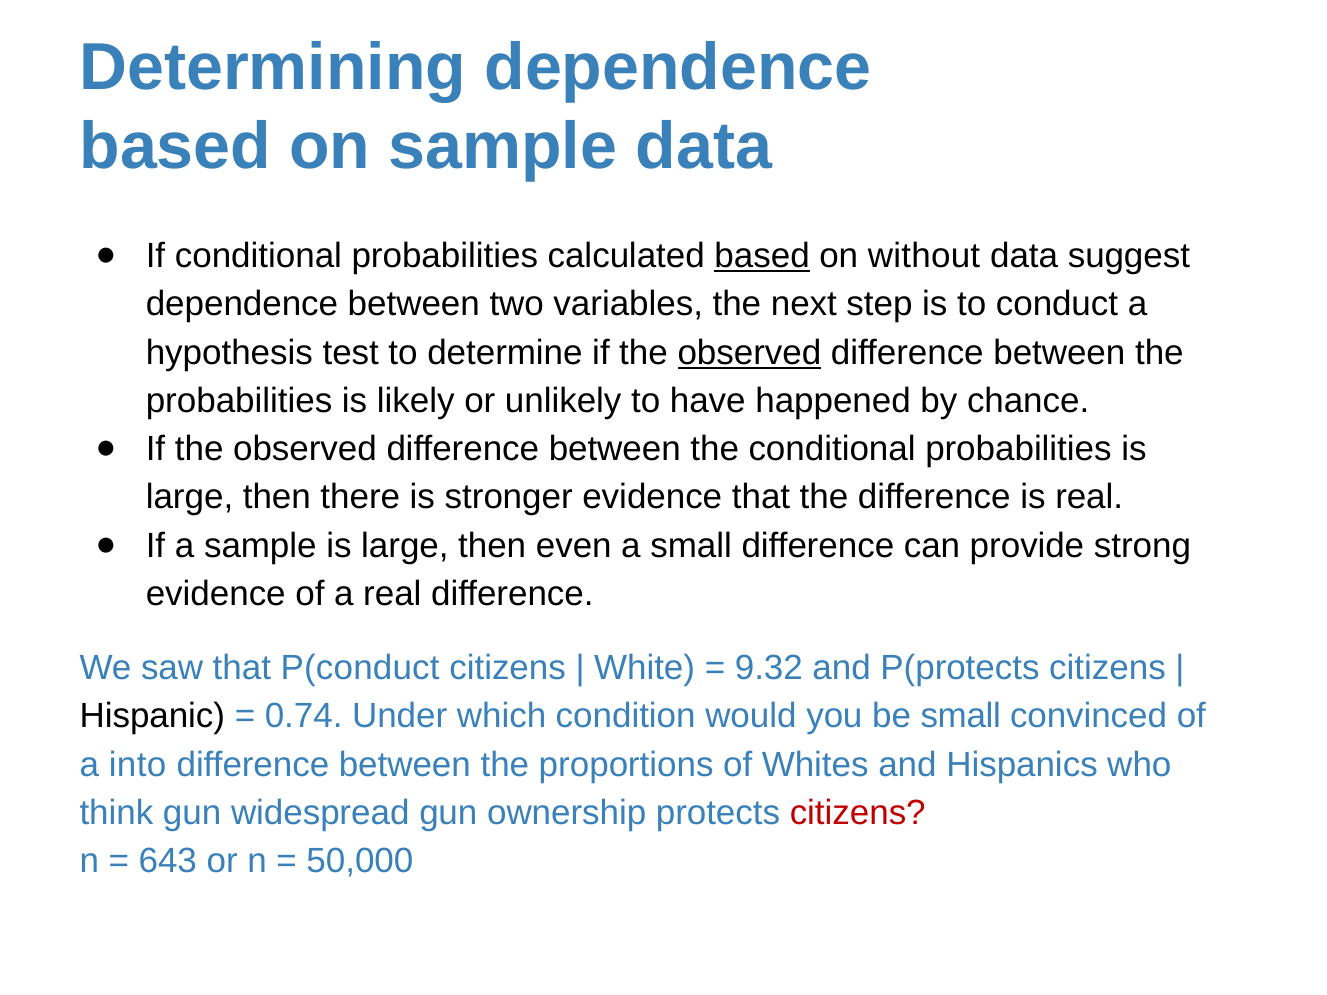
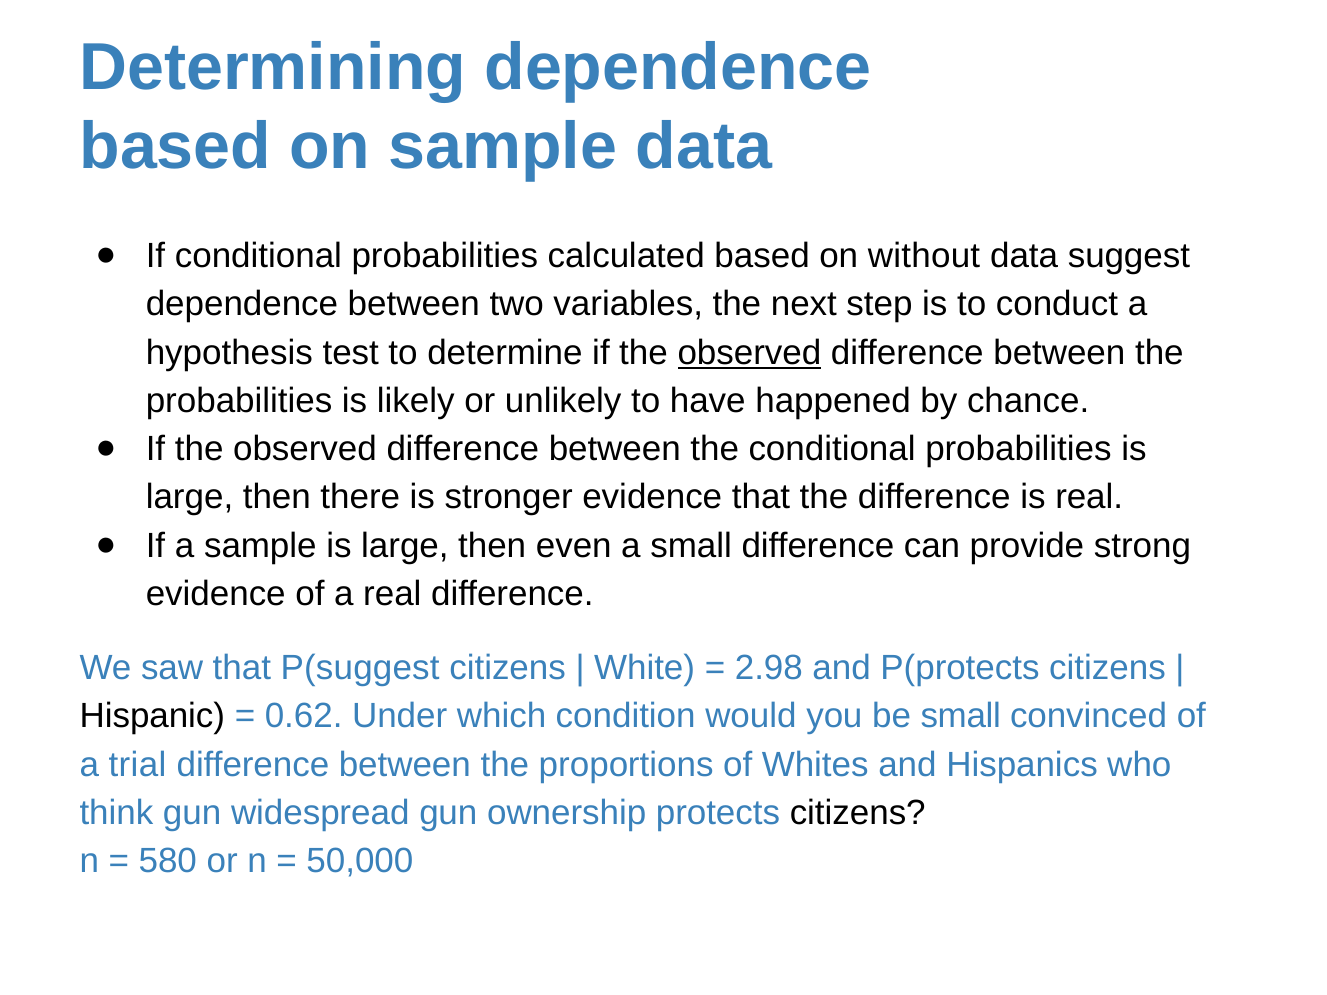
based underline: present -> none (762, 256)
P(conduct: P(conduct -> P(suggest (360, 668)
9.32: 9.32 -> 2.98 (769, 668)
0.74: 0.74 -> 0.62 (304, 716)
into: into -> trial (138, 765)
citizens colour: red -> black (858, 813)
643: 643 -> 580 (168, 861)
